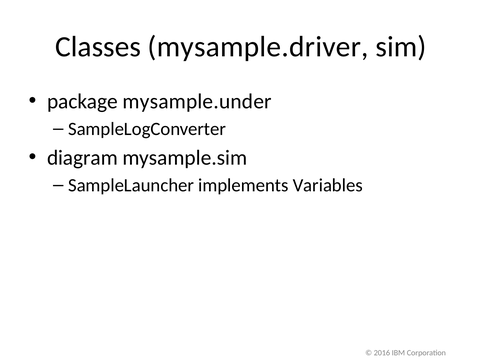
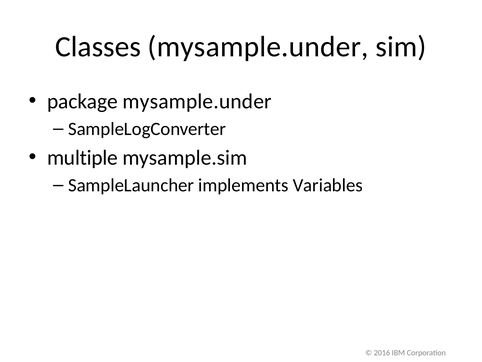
Classes mysample.driver: mysample.driver -> mysample.under (258, 47)
diagram: diagram -> multiple (82, 157)
